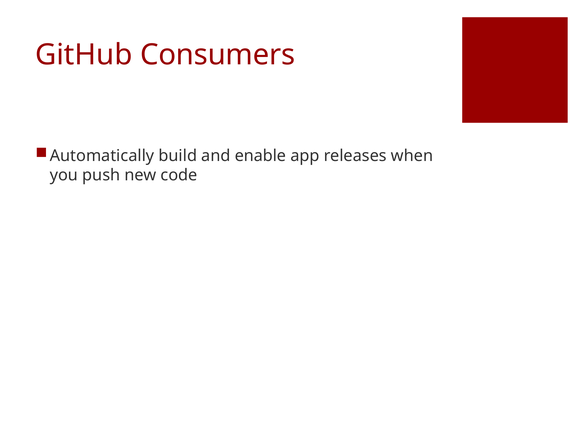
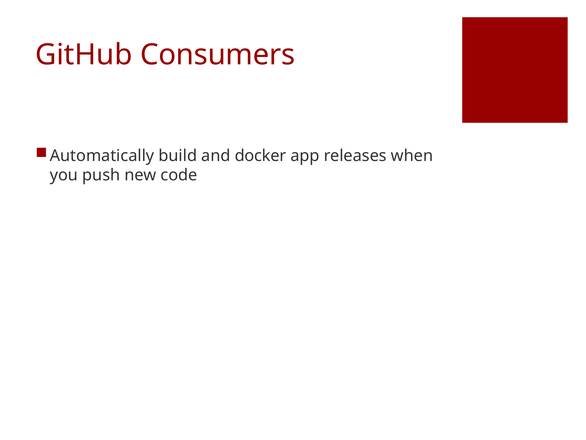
enable: enable -> docker (260, 155)
